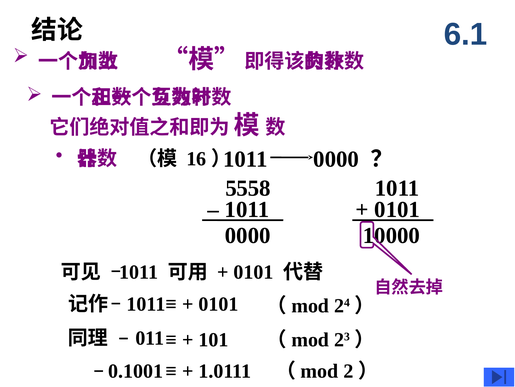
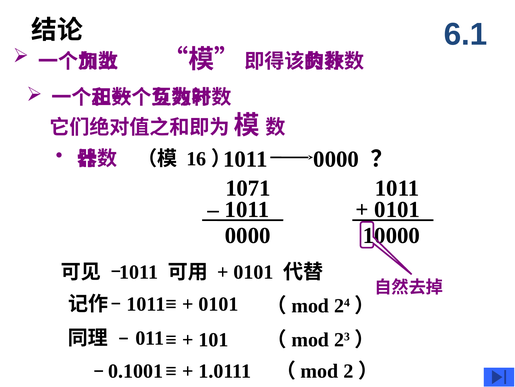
5558: 5558 -> 1071 (248, 188)
